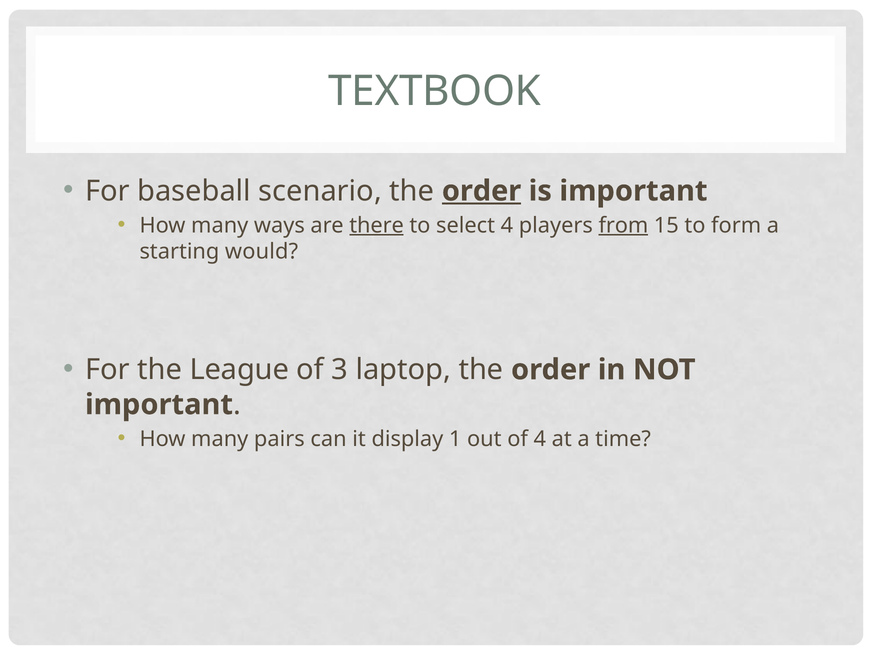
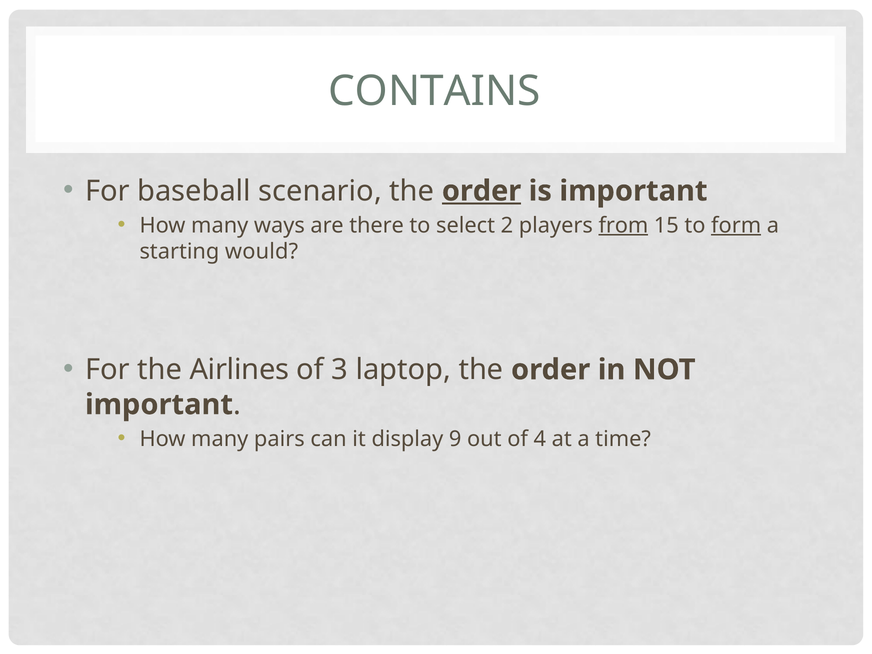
TEXTBOOK: TEXTBOOK -> CONTAINS (434, 91)
there underline: present -> none (377, 225)
select 4: 4 -> 2 (507, 225)
form underline: none -> present (736, 225)
League: League -> Airlines (239, 370)
1: 1 -> 9 (455, 439)
